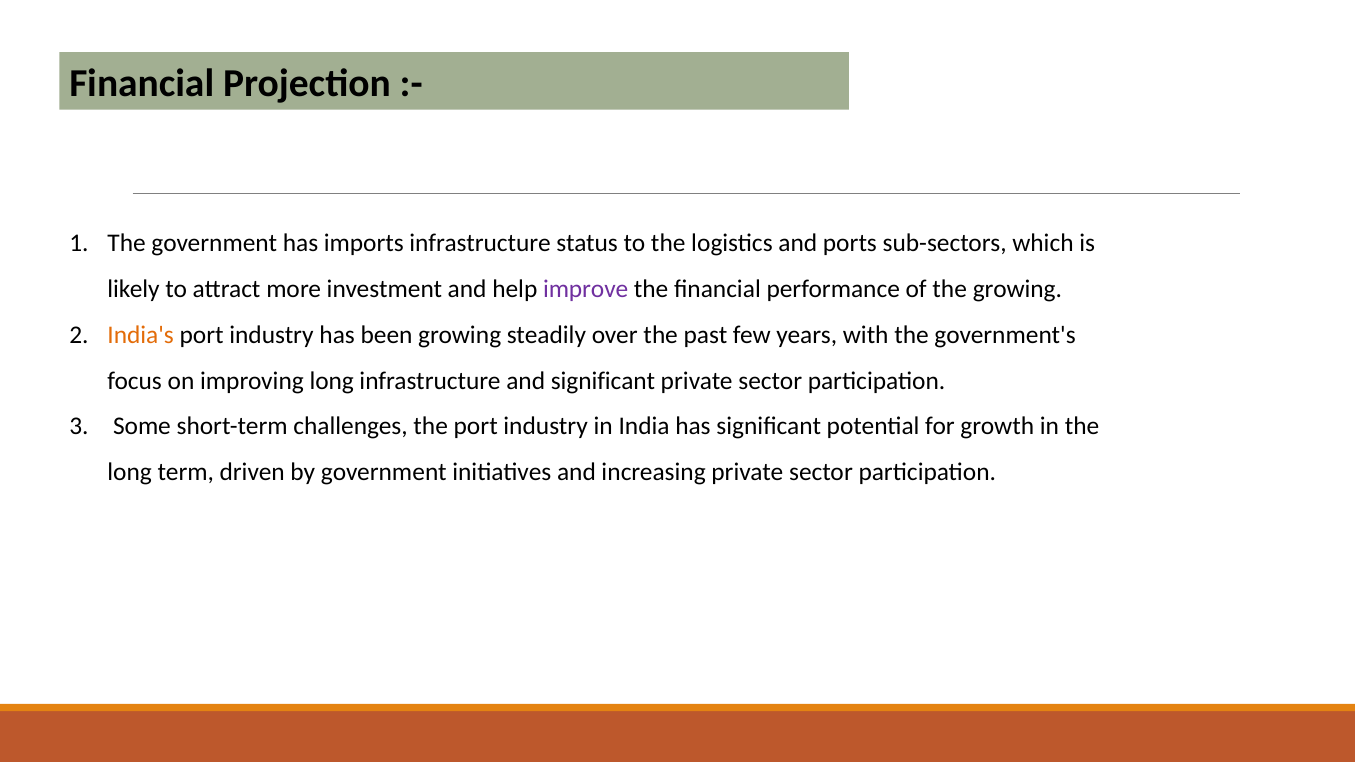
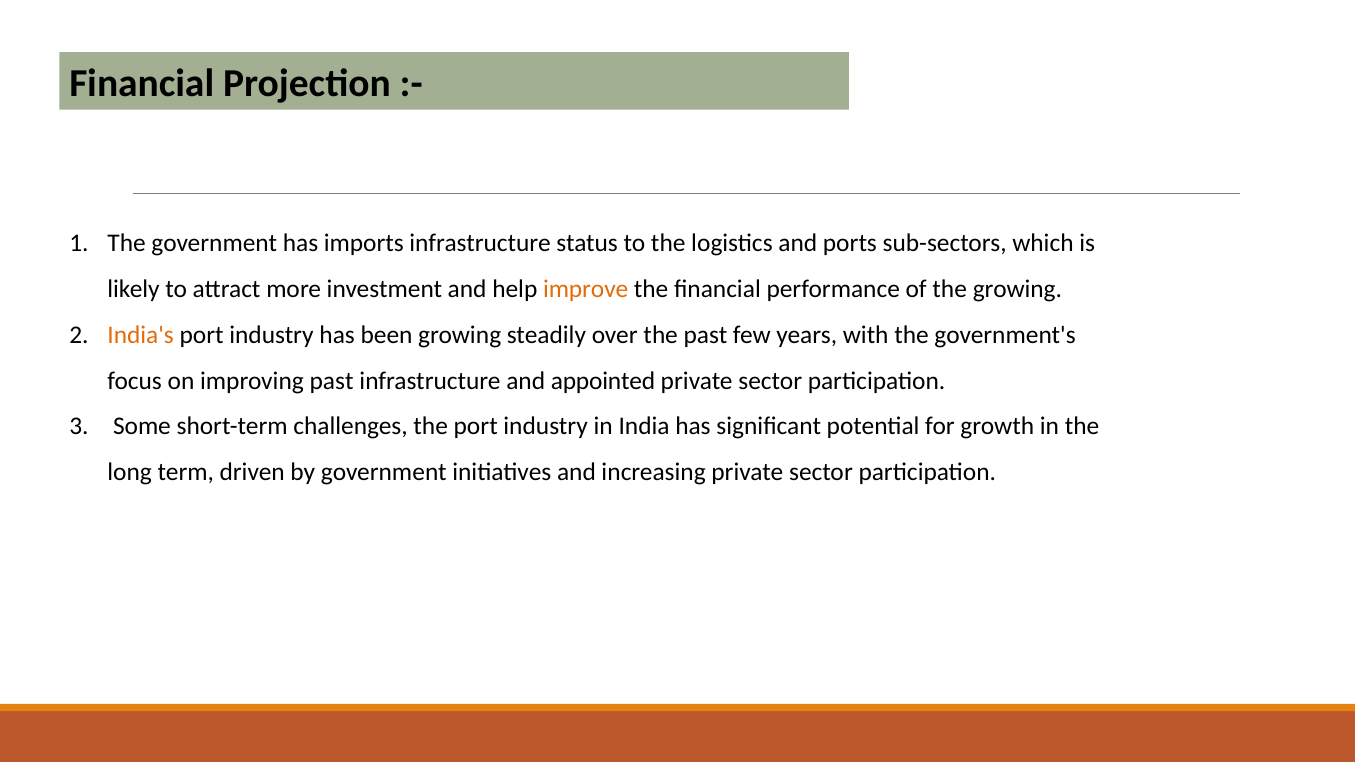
improve colour: purple -> orange (586, 289)
improving long: long -> past (332, 381)
and significant: significant -> appointed (603, 381)
